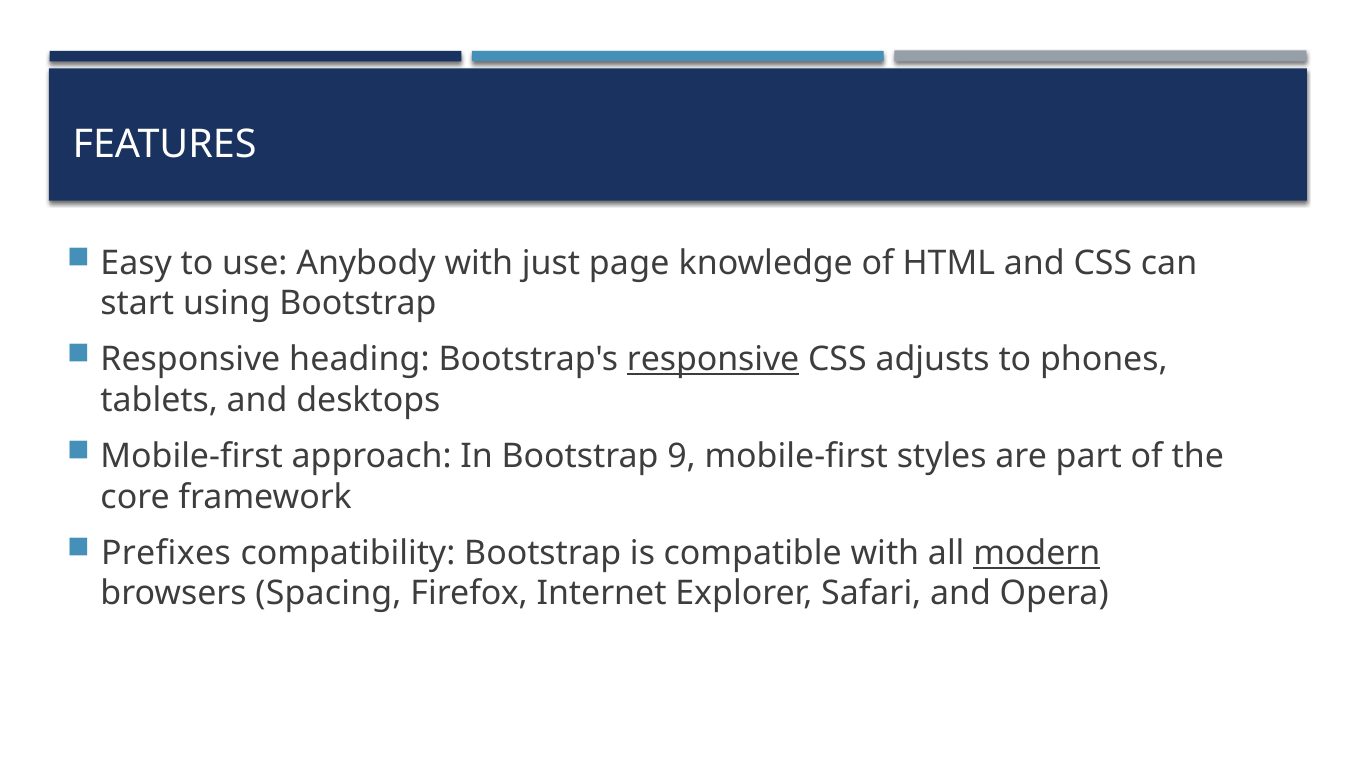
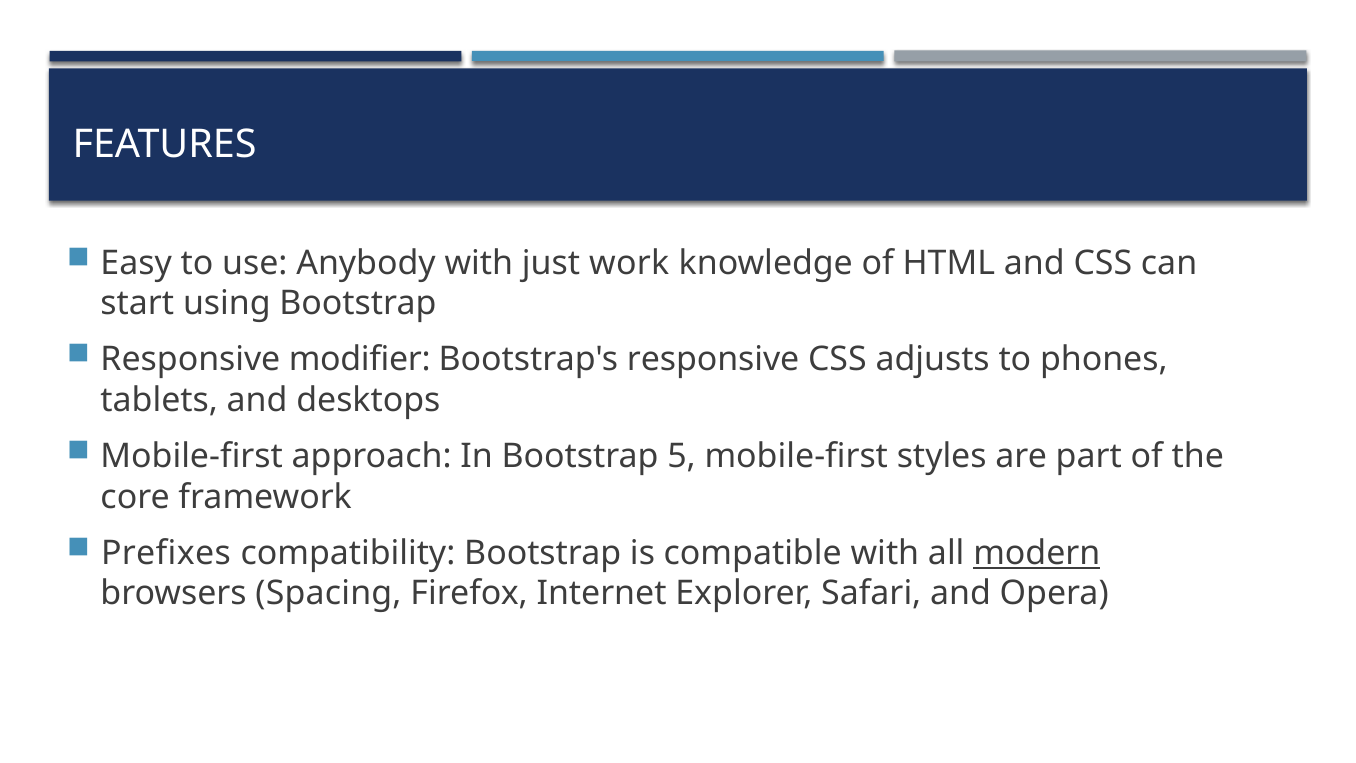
page: page -> work (629, 263)
heading: heading -> modifier (360, 360)
responsive underline: present -> none (713, 360)
9: 9 -> 5 (682, 456)
